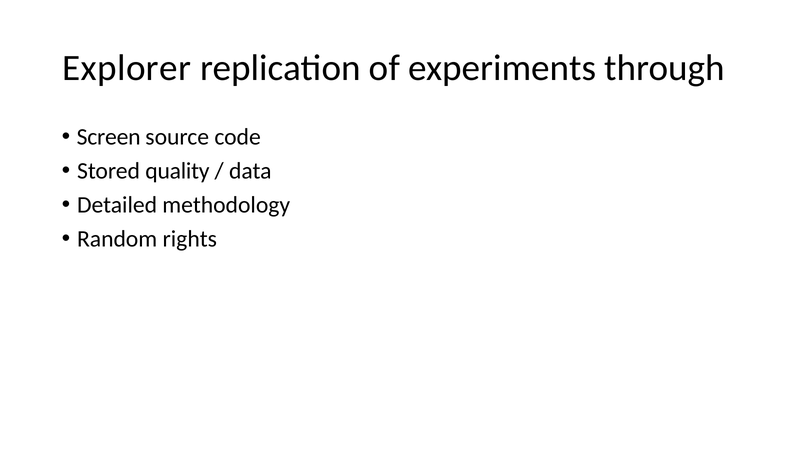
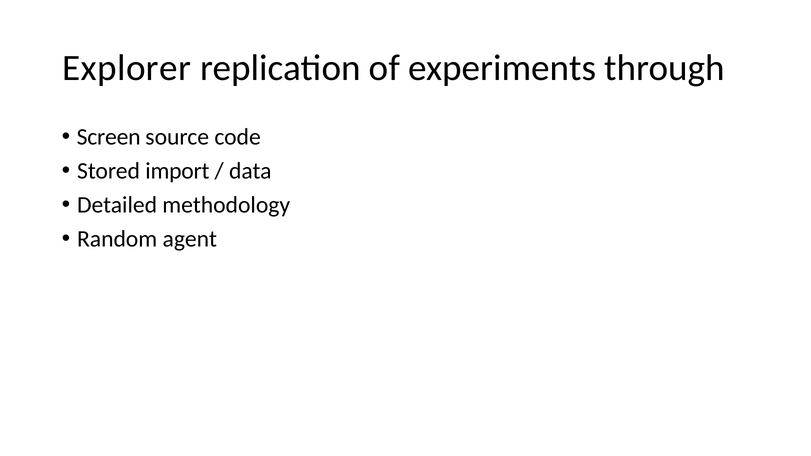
quality: quality -> import (177, 171)
rights: rights -> agent (190, 239)
